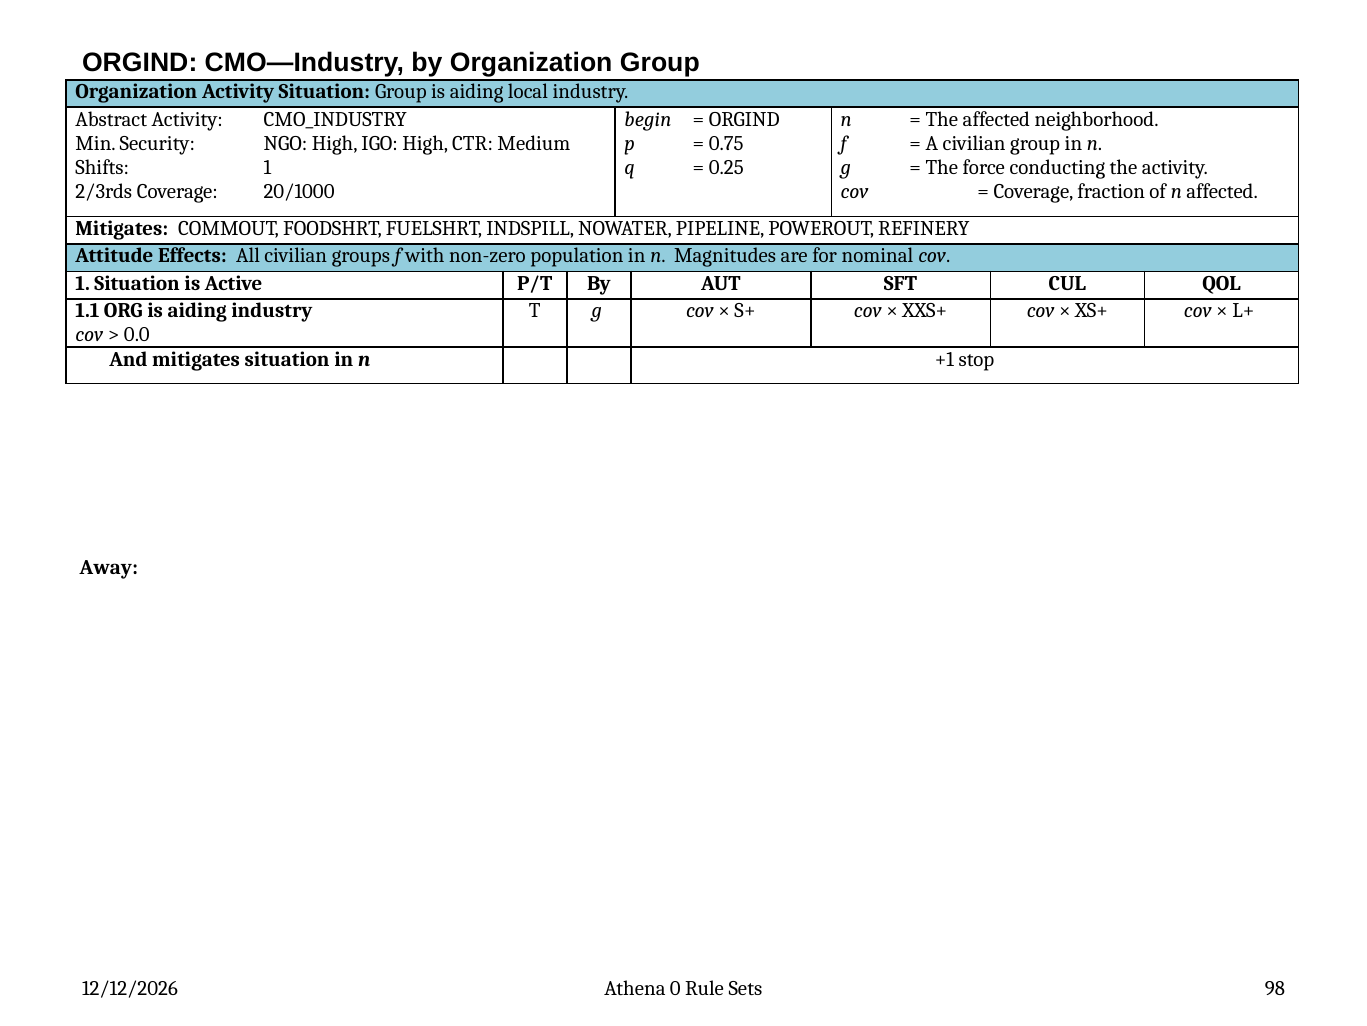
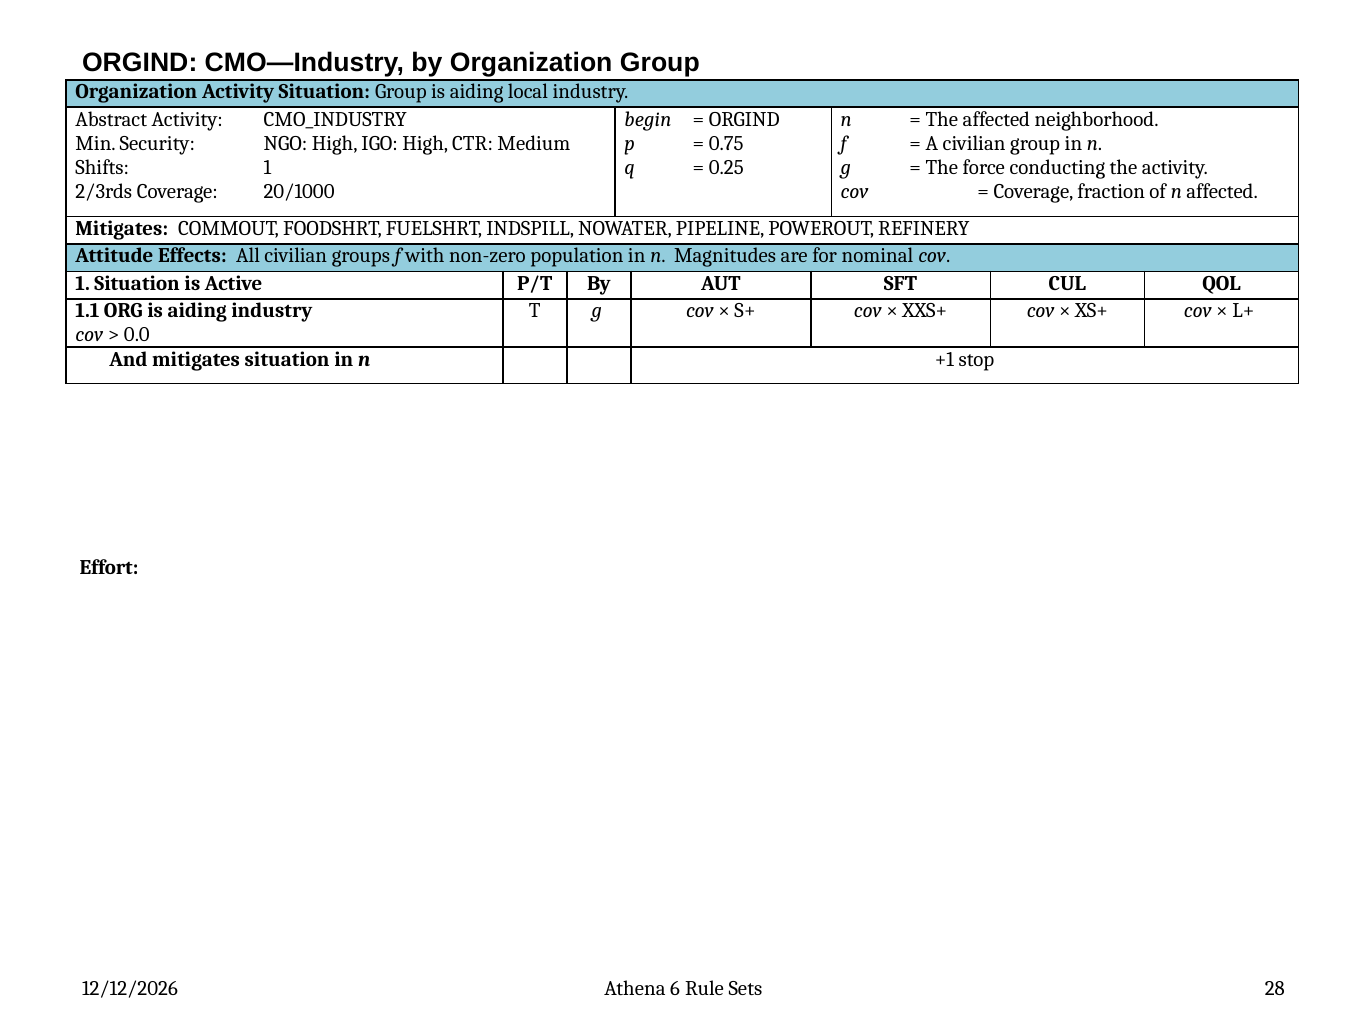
Away: Away -> Effort (109, 567)
0: 0 -> 6 (675, 988)
98: 98 -> 28 (1275, 988)
